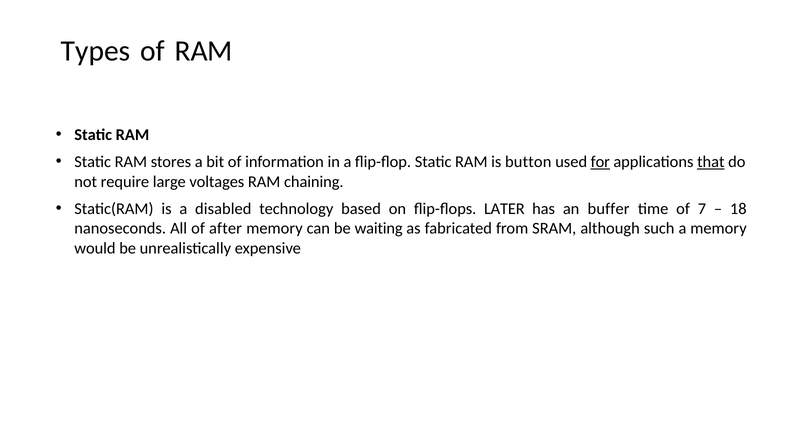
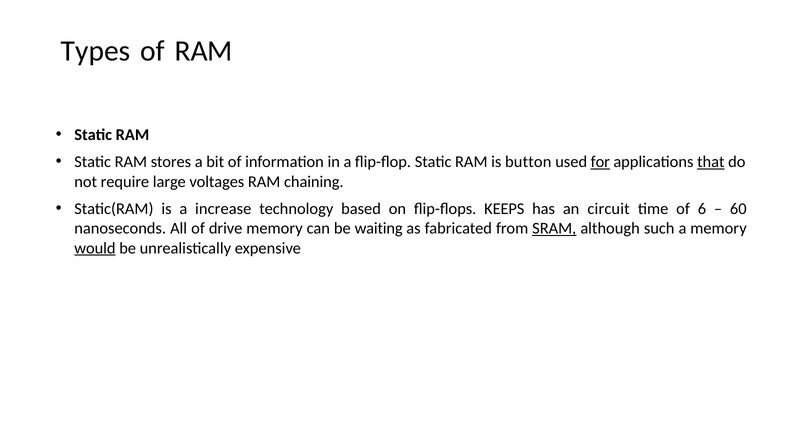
disabled: disabled -> increase (223, 209)
LATER: LATER -> KEEPS (504, 209)
buffer: buffer -> circuit (609, 209)
7: 7 -> 6 (702, 209)
18: 18 -> 60 (738, 209)
after: after -> drive (226, 229)
SRAM underline: none -> present (554, 229)
would underline: none -> present (95, 248)
